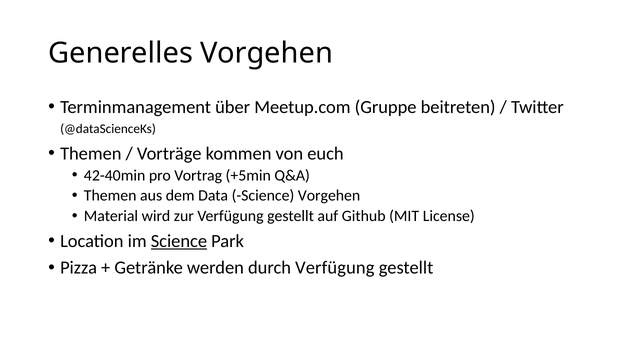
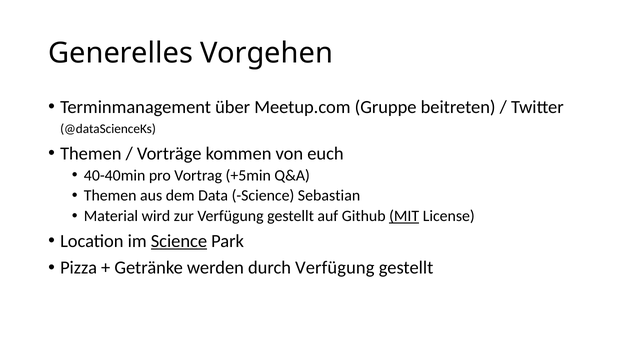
42-40min: 42-40min -> 40-40min (115, 175)
Science Vorgehen: Vorgehen -> Sebastian (329, 196)
MIT underline: none -> present (404, 216)
